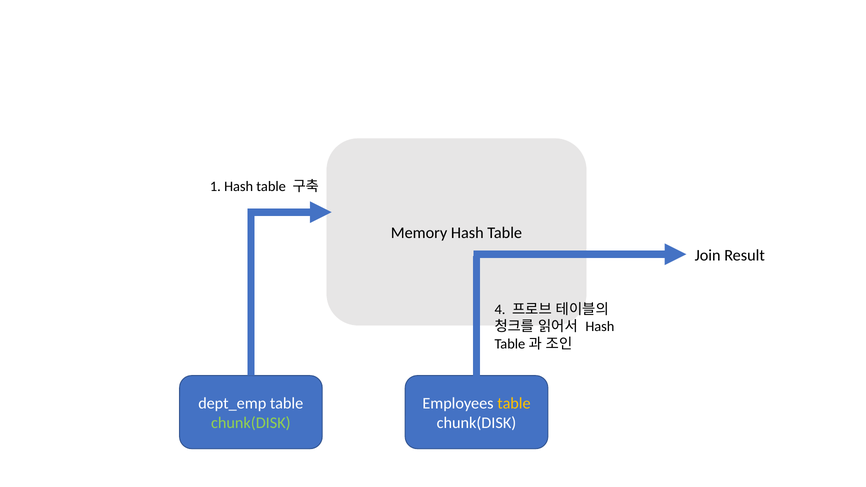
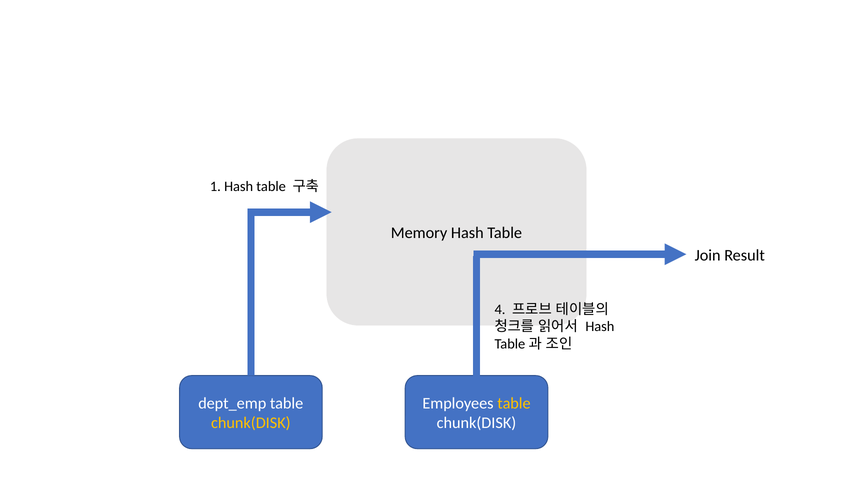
chunk(DISK colour: light green -> yellow (251, 423)
